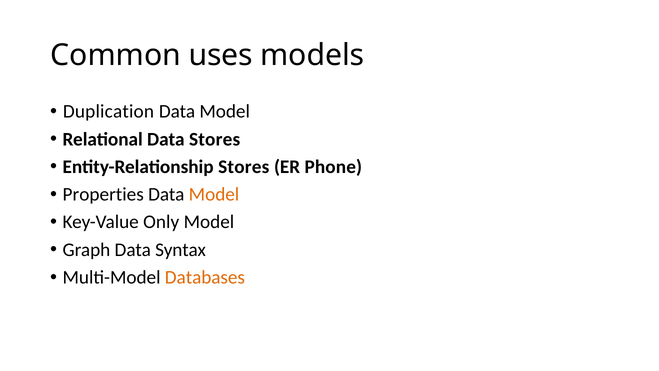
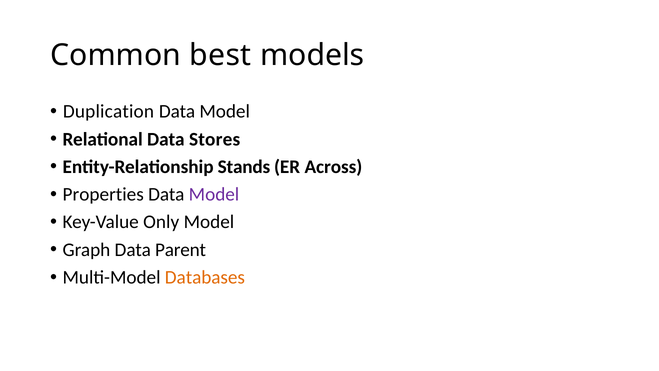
uses: uses -> best (220, 55)
Entity-Relationship Stores: Stores -> Stands (244, 167)
Phone: Phone -> Across (333, 167)
Model colour: orange -> purple (214, 194)
Syntax: Syntax -> Parent (181, 250)
